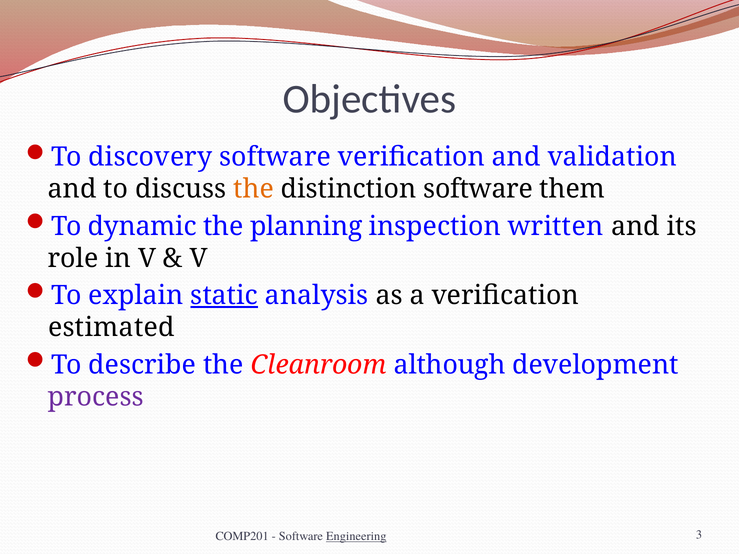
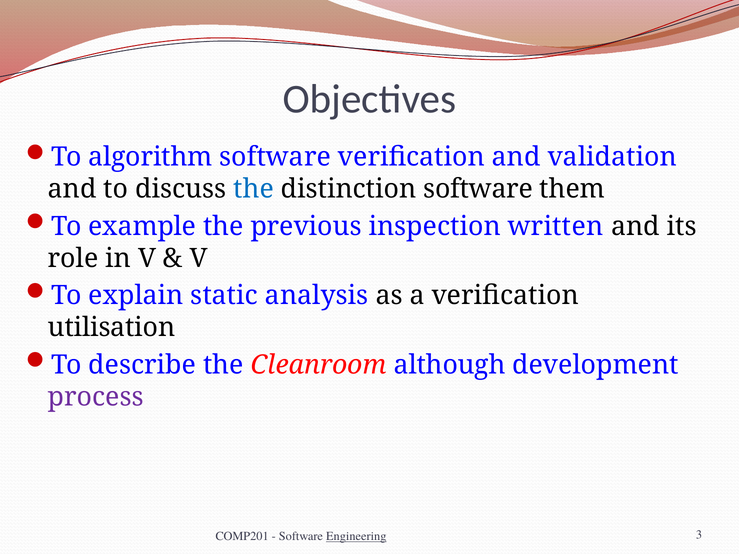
discovery: discovery -> algorithm (150, 157)
the colour: orange -> blue (254, 189)
dynamic: dynamic -> example (142, 226)
planning: planning -> previous (306, 226)
static underline: present -> none (224, 296)
estimated: estimated -> utilisation (112, 328)
